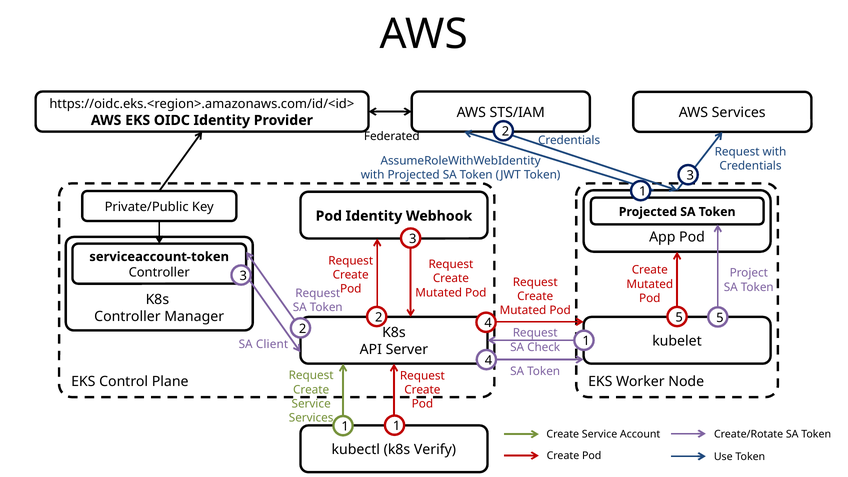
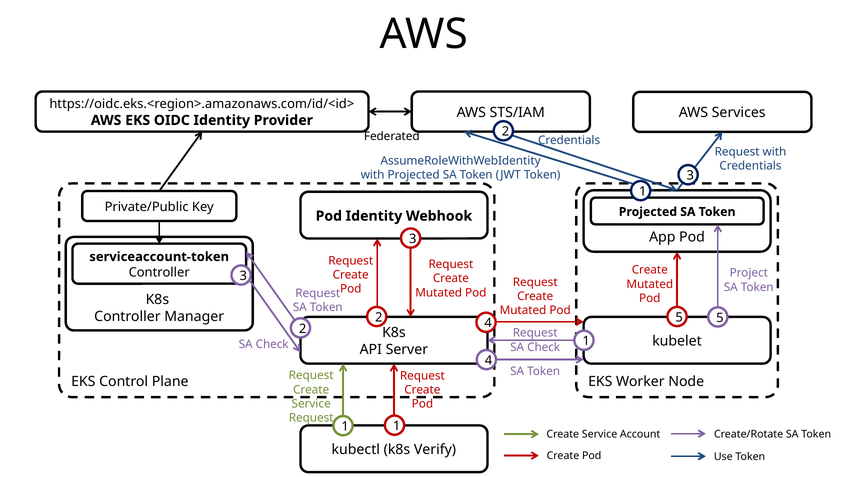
Client: Client -> Check (272, 344)
Services: Services -> Request (311, 418)
